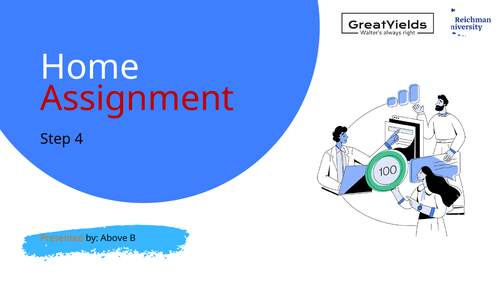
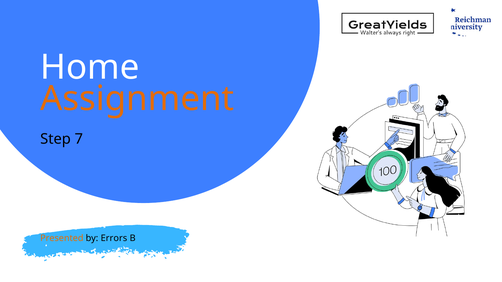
Assignment colour: red -> orange (137, 99)
4: 4 -> 7 (79, 139)
Above: Above -> Errors (114, 238)
